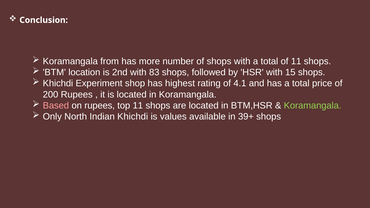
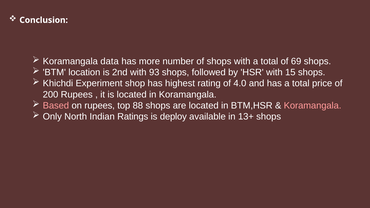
from: from -> data (110, 61)
of 11: 11 -> 69 (296, 61)
83: 83 -> 93 (154, 72)
4.1: 4.1 -> 4.0 (240, 83)
top 11: 11 -> 88 (138, 106)
Koramangala colour: light green -> pink (313, 106)
Indian Khichdi: Khichdi -> Ratings (133, 117)
values: values -> deploy (173, 117)
39+: 39+ -> 13+ (246, 117)
